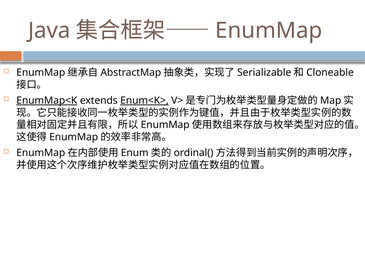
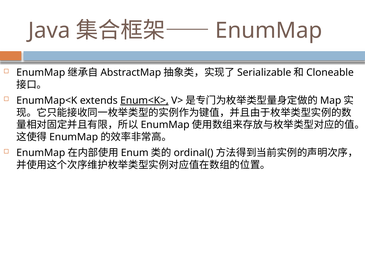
EnumMap<K underline: present -> none (47, 100)
